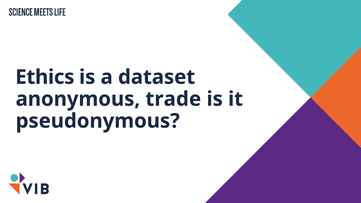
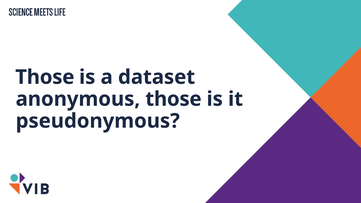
Ethics: Ethics -> Those (45, 77)
anonymous trade: trade -> those (173, 99)
